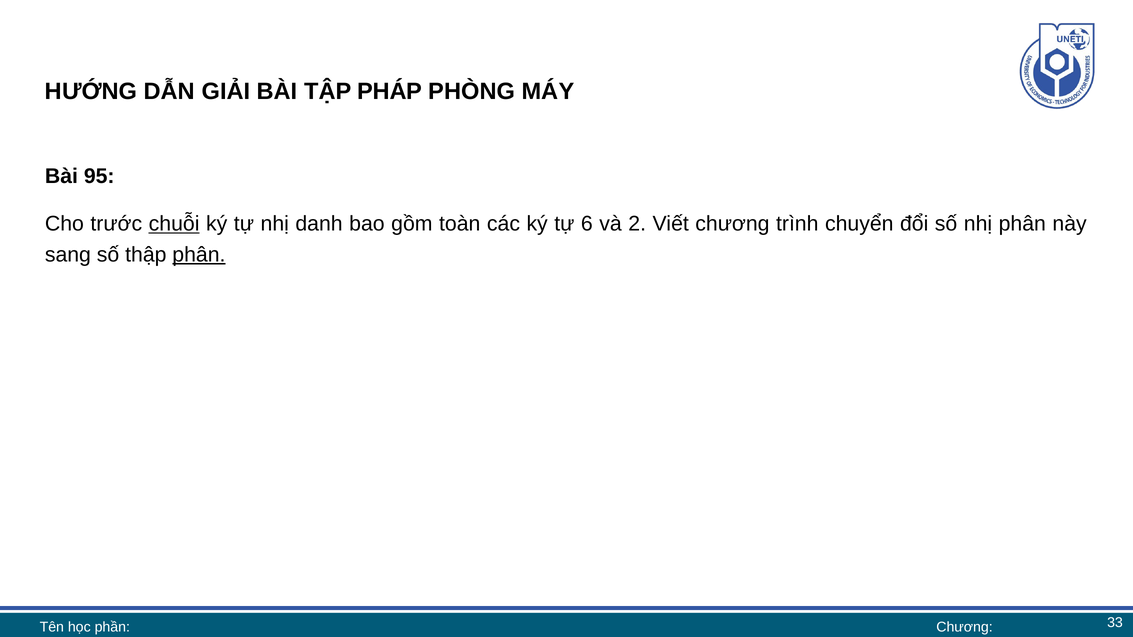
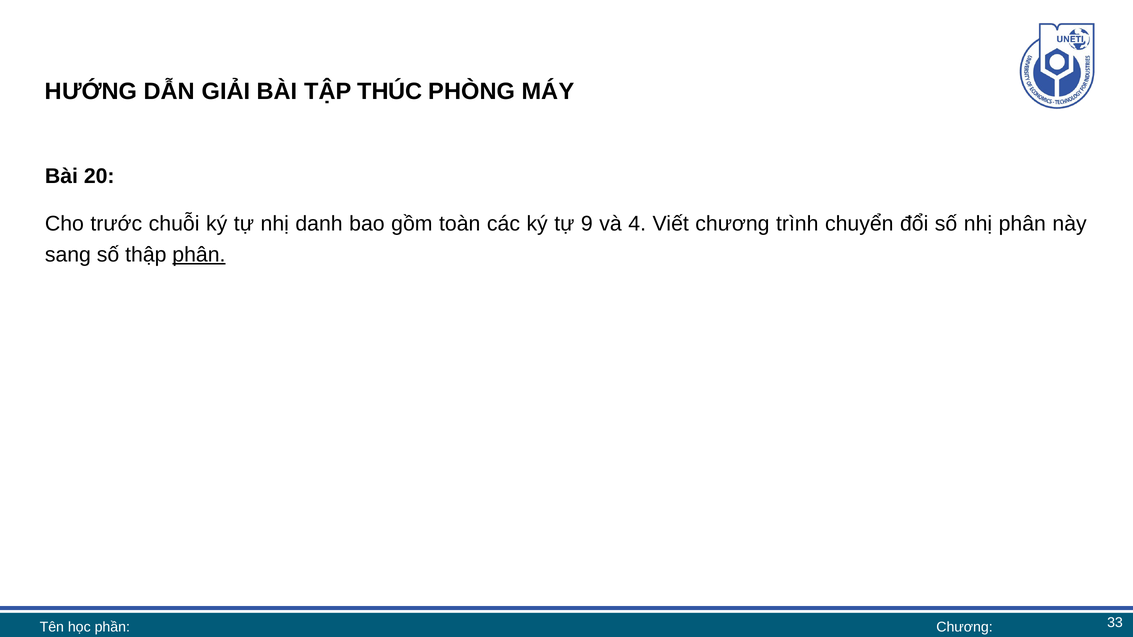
PHÁP: PHÁP -> THÚC (390, 92)
95: 95 -> 20 (99, 176)
chuỗi underline: present -> none (174, 224)
6: 6 -> 9 (587, 224)
2: 2 -> 4 (637, 224)
